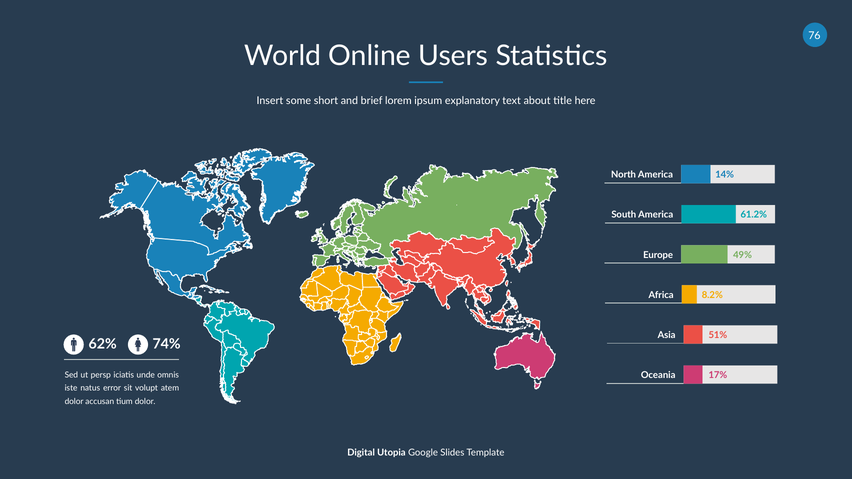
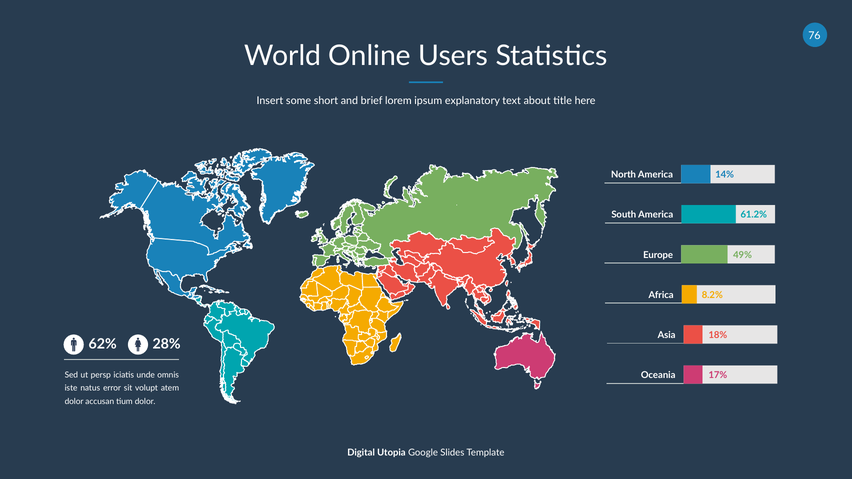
51%: 51% -> 18% (718, 335)
74%: 74% -> 28% (167, 344)
